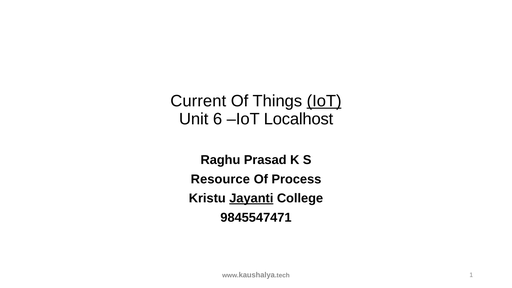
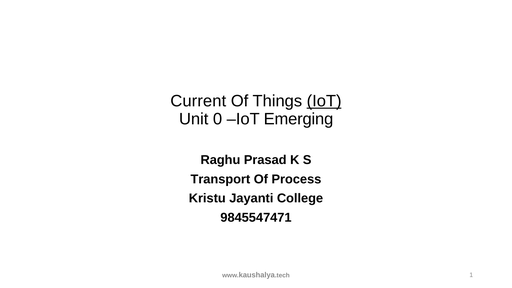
6: 6 -> 0 (218, 119)
Localhost: Localhost -> Emerging (298, 119)
Resource: Resource -> Transport (220, 179)
Jayanti underline: present -> none (251, 198)
